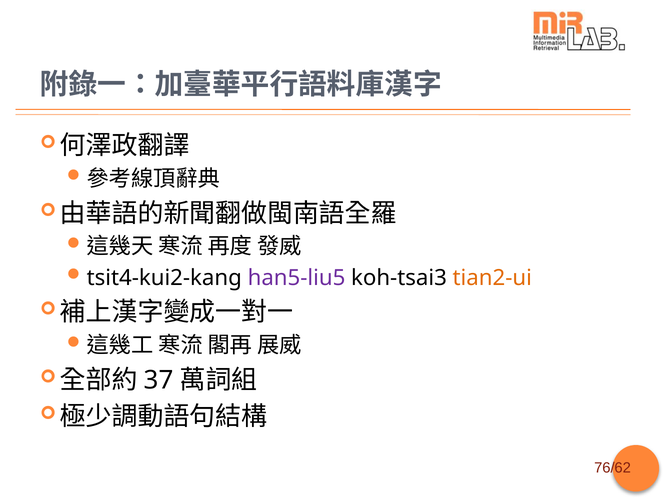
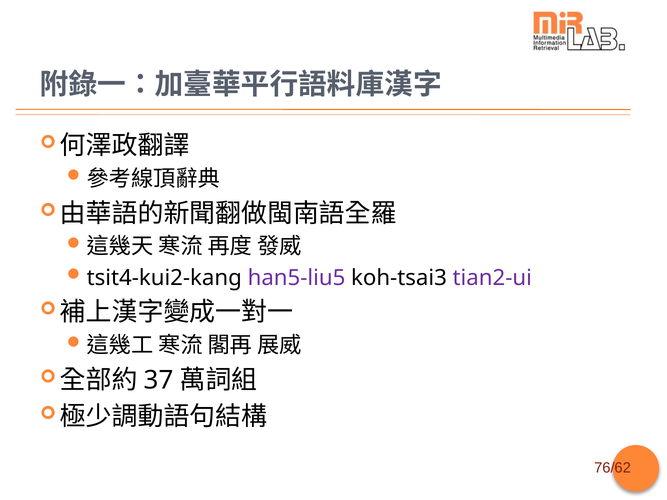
tian2-ui colour: orange -> purple (492, 278)
